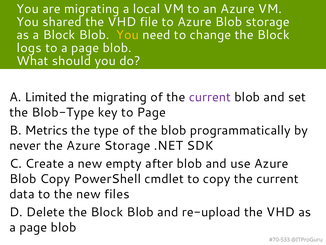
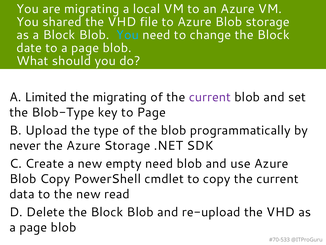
You colour: yellow -> light blue (128, 35)
logs: logs -> date (29, 48)
Metrics: Metrics -> Upload (46, 130)
empty after: after -> need (159, 163)
files: files -> read (117, 194)
